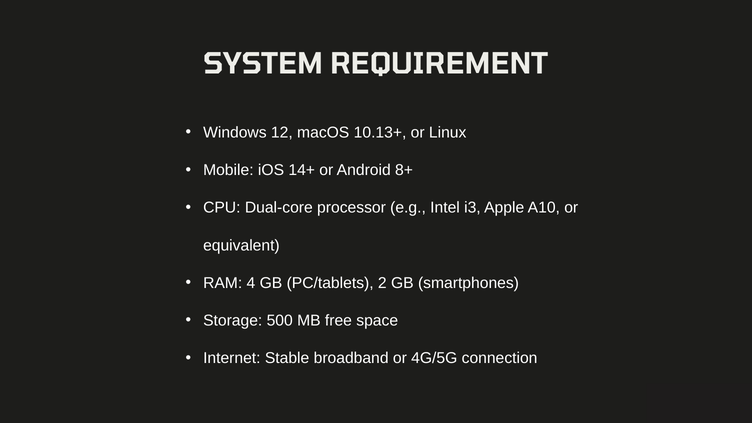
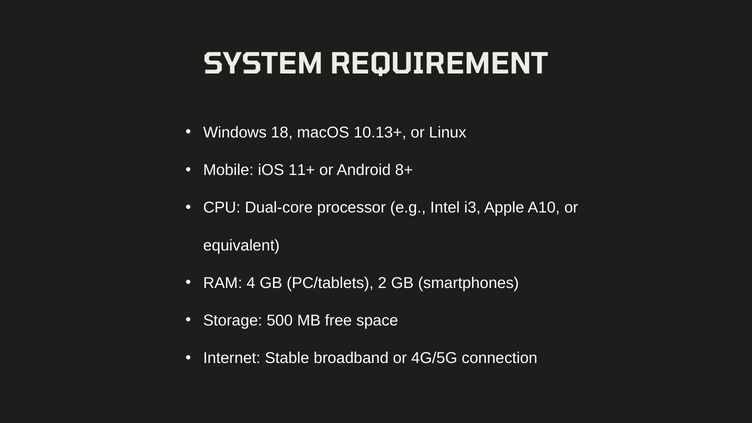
12: 12 -> 18 (282, 133)
14+: 14+ -> 11+ (302, 170)
